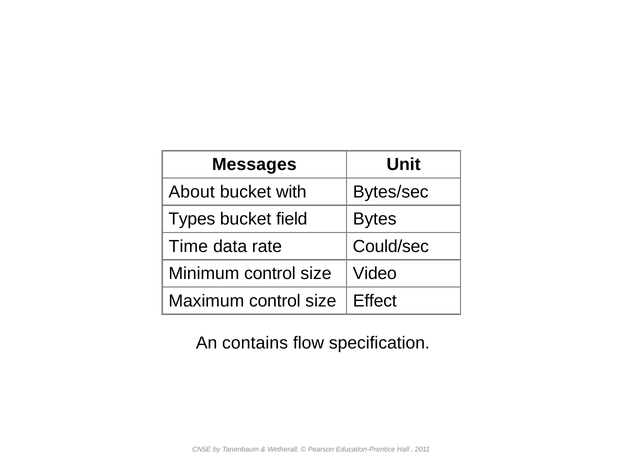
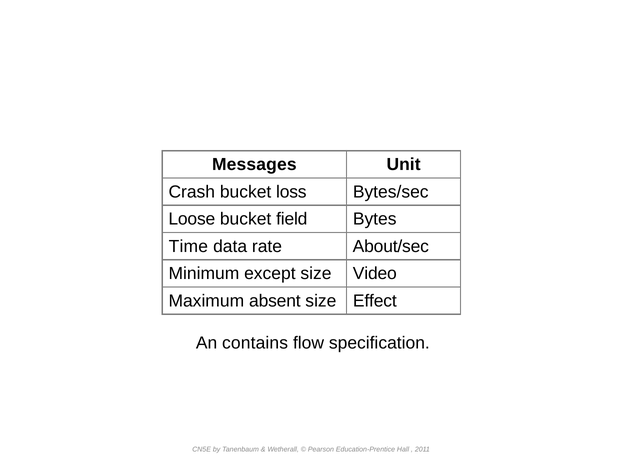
About: About -> Crash (192, 192)
with: with -> loss (291, 192)
Types: Types -> Loose (192, 219)
Could/sec: Could/sec -> About/sec (391, 246)
Minimum control: control -> except (270, 274)
Maximum control: control -> absent (275, 301)
